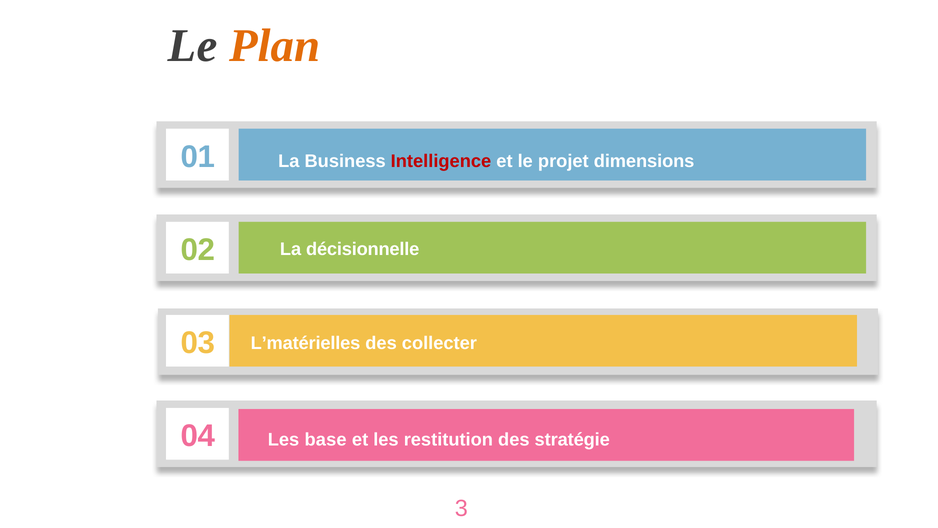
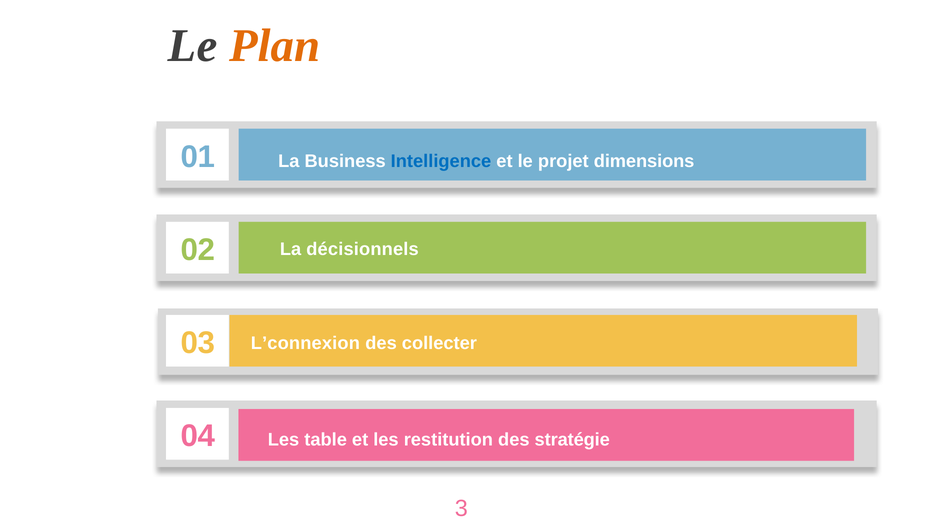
Intelligence colour: red -> blue (441, 161)
décisionnelle: décisionnelle -> décisionnels (363, 249)
L’matérielles: L’matérielles -> L’connexion (305, 343)
base: base -> table (326, 439)
